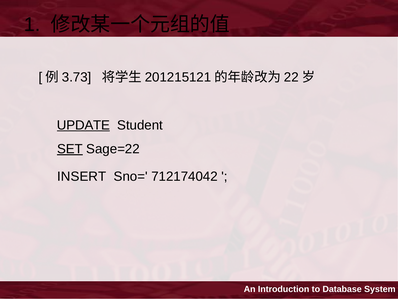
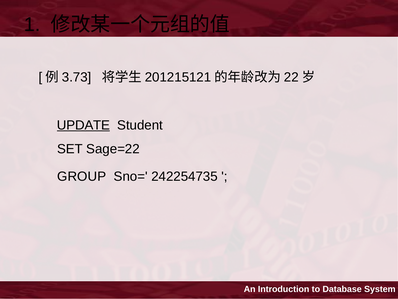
SET underline: present -> none (70, 149)
INSERT: INSERT -> GROUP (82, 176)
712174042: 712174042 -> 242254735 (184, 176)
